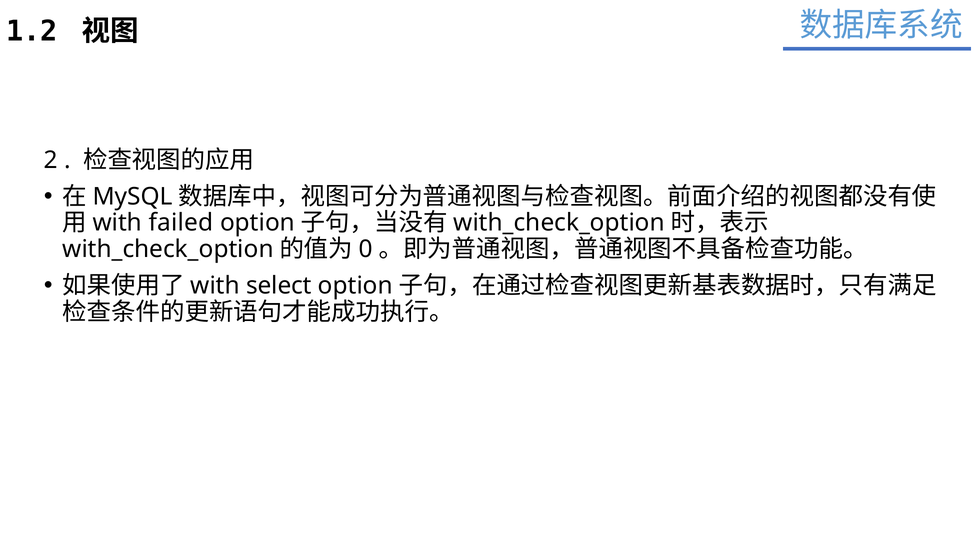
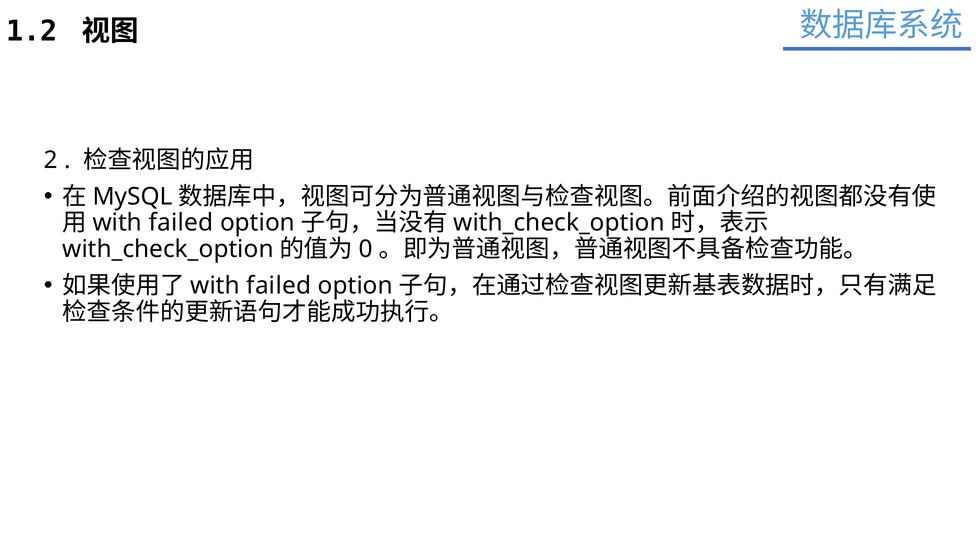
select: select -> failed (279, 286)
